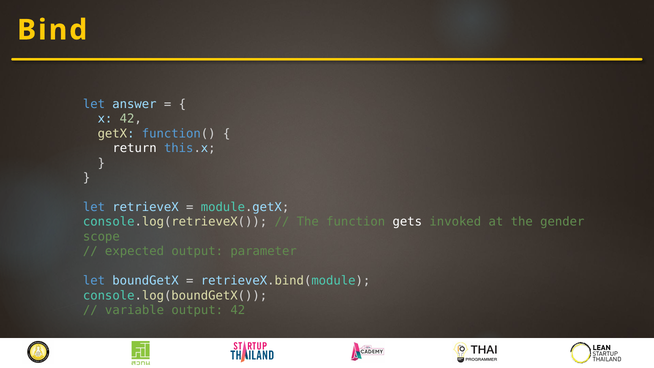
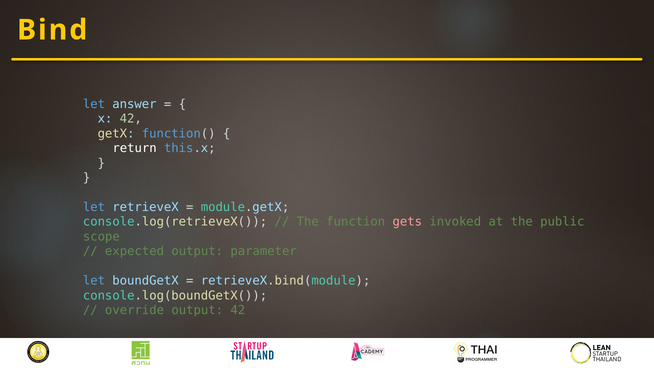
gets colour: white -> pink (407, 222)
gender: gender -> public (562, 222)
variable: variable -> override (135, 310)
